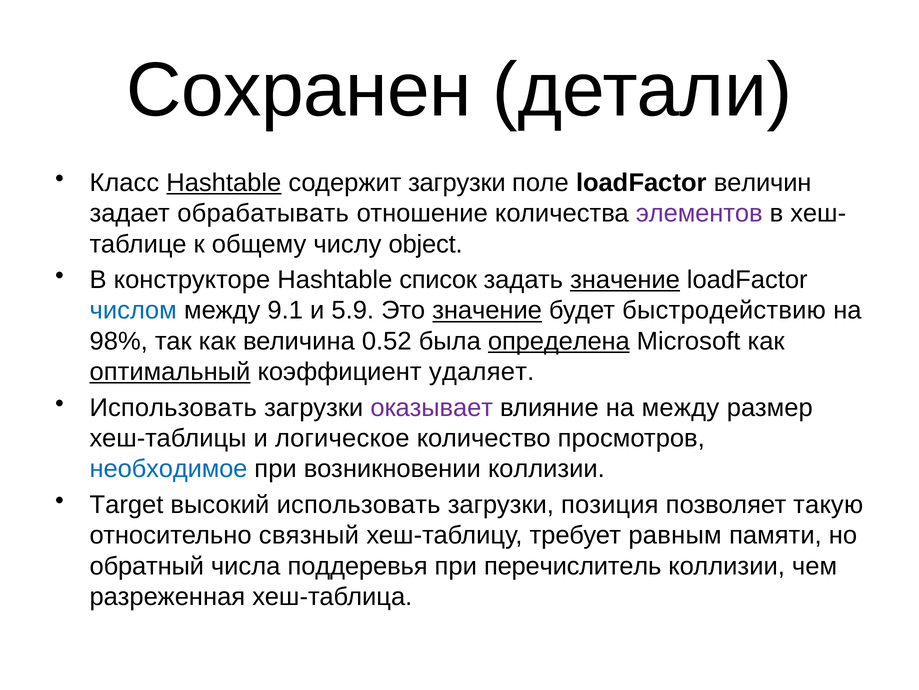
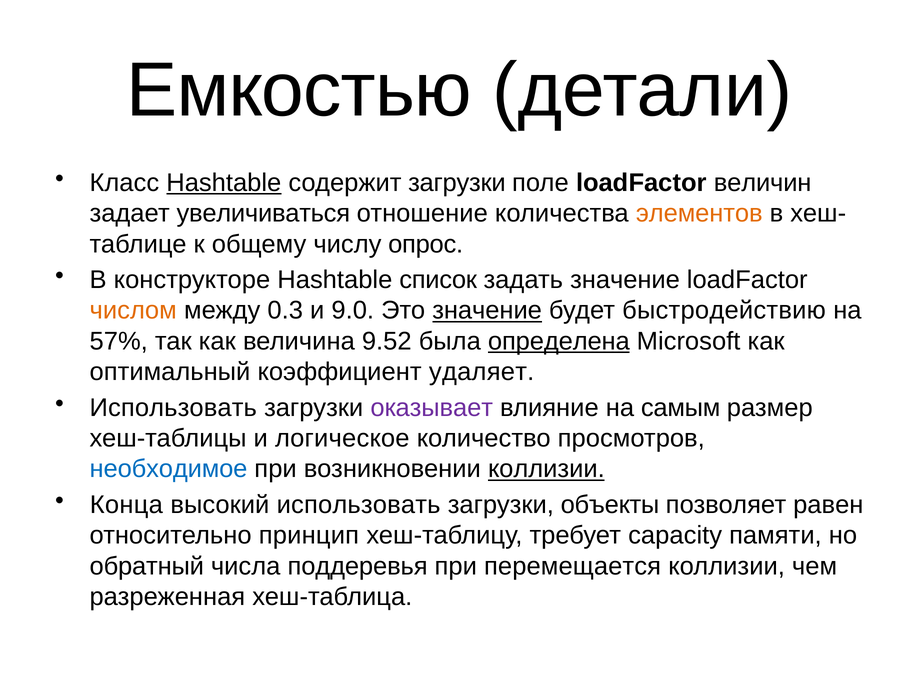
Сохранен: Сохранен -> Емкостью (299, 90)
обрабатывать: обрабатывать -> увеличиваться (263, 213)
элементов colour: purple -> orange (699, 213)
object: object -> опрос (426, 244)
значение underline: present -> none (625, 280)
числом colour: blue -> orange (133, 310)
9.1: 9.1 -> 0.3 (285, 310)
5.9: 5.9 -> 9.0 (353, 310)
98%: 98% -> 57% (119, 341)
0.52: 0.52 -> 9.52 (387, 341)
оптимальный underline: present -> none (170, 372)
на между: между -> самым (681, 407)
коллизии underline: none -> present (546, 469)
Target: Target -> Конца (126, 504)
позиция: позиция -> объекты (610, 504)
такую: такую -> равен (828, 504)
связный: связный -> принцип (309, 535)
равным: равным -> capacity (675, 535)
перечислитель: перечислитель -> перемещается (573, 566)
